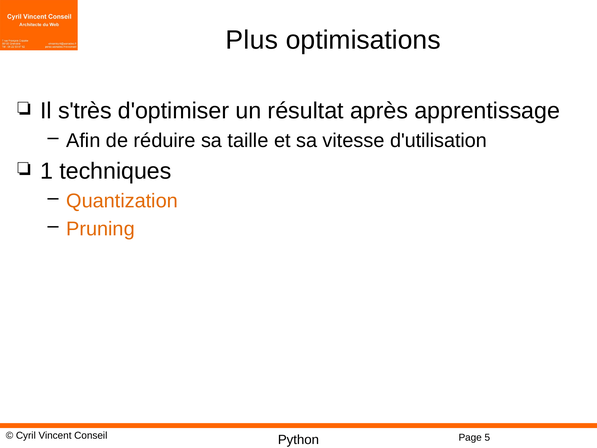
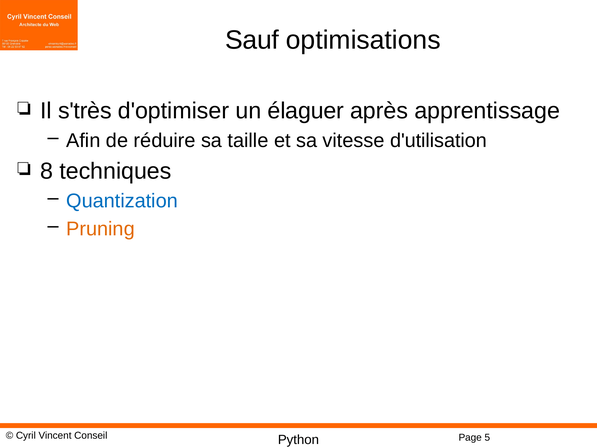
Plus: Plus -> Sauf (252, 40)
résultat: résultat -> élaguer (306, 111)
1: 1 -> 8 (47, 171)
Quantization colour: orange -> blue (122, 201)
